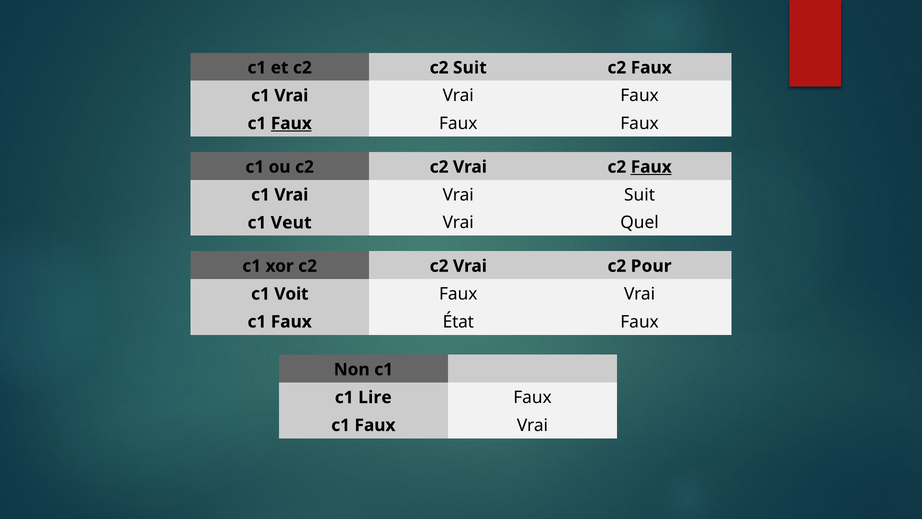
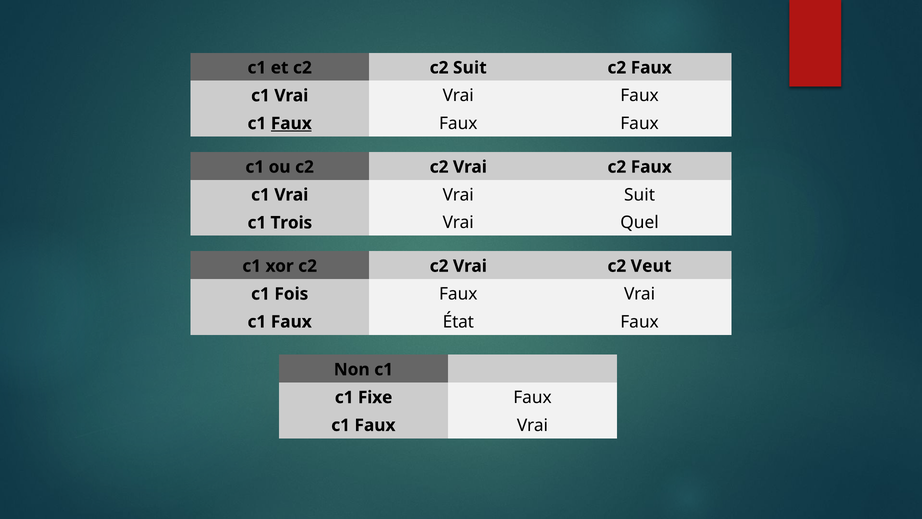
Faux underline: present -> none (651, 167)
Veut: Veut -> Trois (291, 223)
Pour: Pour -> Veut (651, 266)
Voit: Voit -> Fois (291, 294)
Lire: Lire -> Fixe (375, 397)
